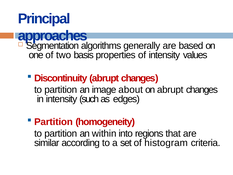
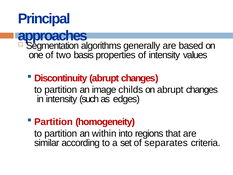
about: about -> childs (131, 90)
histogram: histogram -> separates (166, 143)
